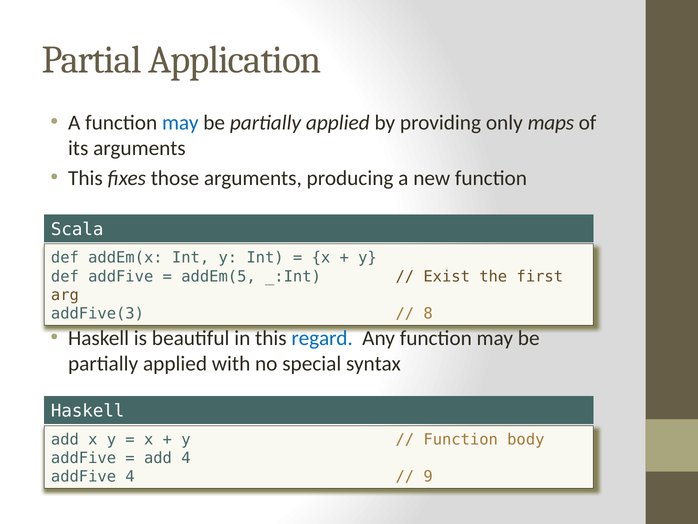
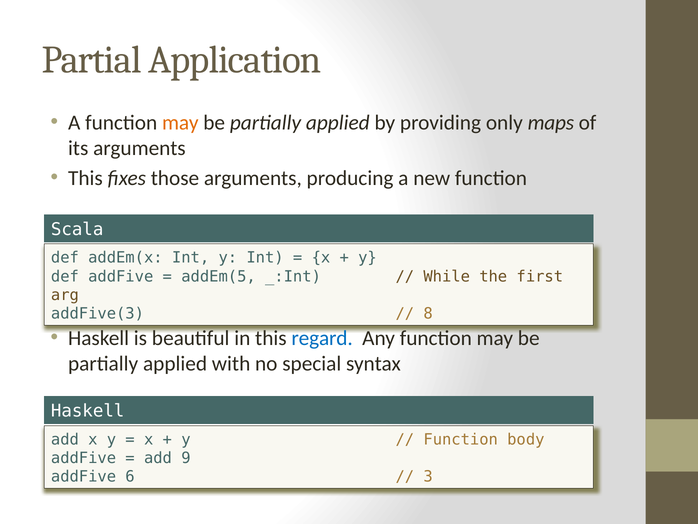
may colour: blue -> orange (180, 122)
Exist: Exist -> While (447, 276)
add 4: 4 -> 9 (186, 458)
addFive 4: 4 -> 6 (130, 476)
9: 9 -> 3 (428, 476)
